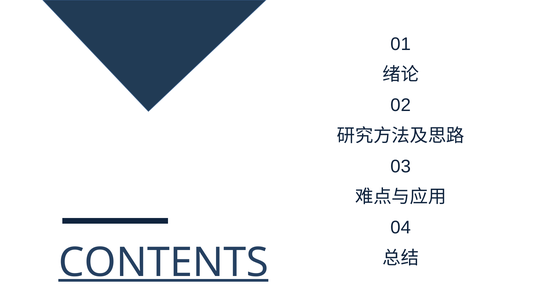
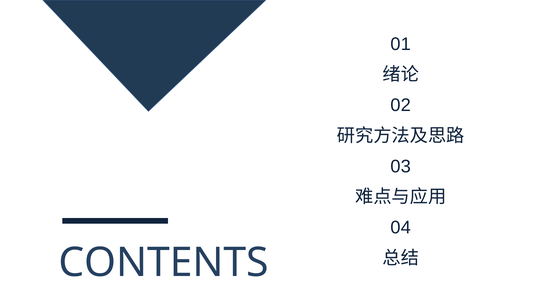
CONTENTS underline: present -> none (164, 263)
